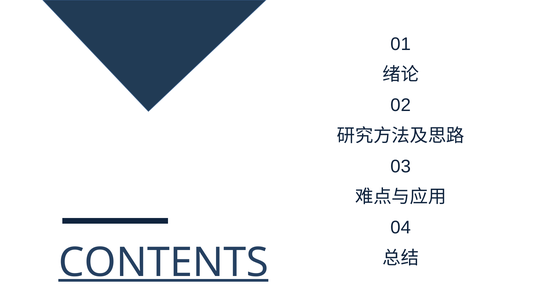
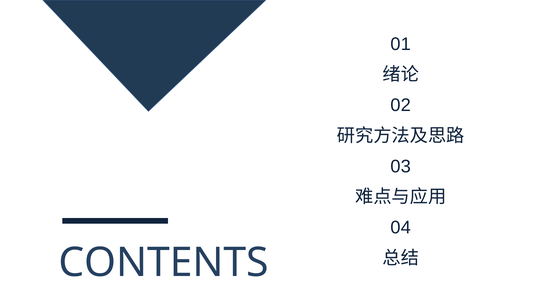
CONTENTS underline: present -> none (164, 263)
